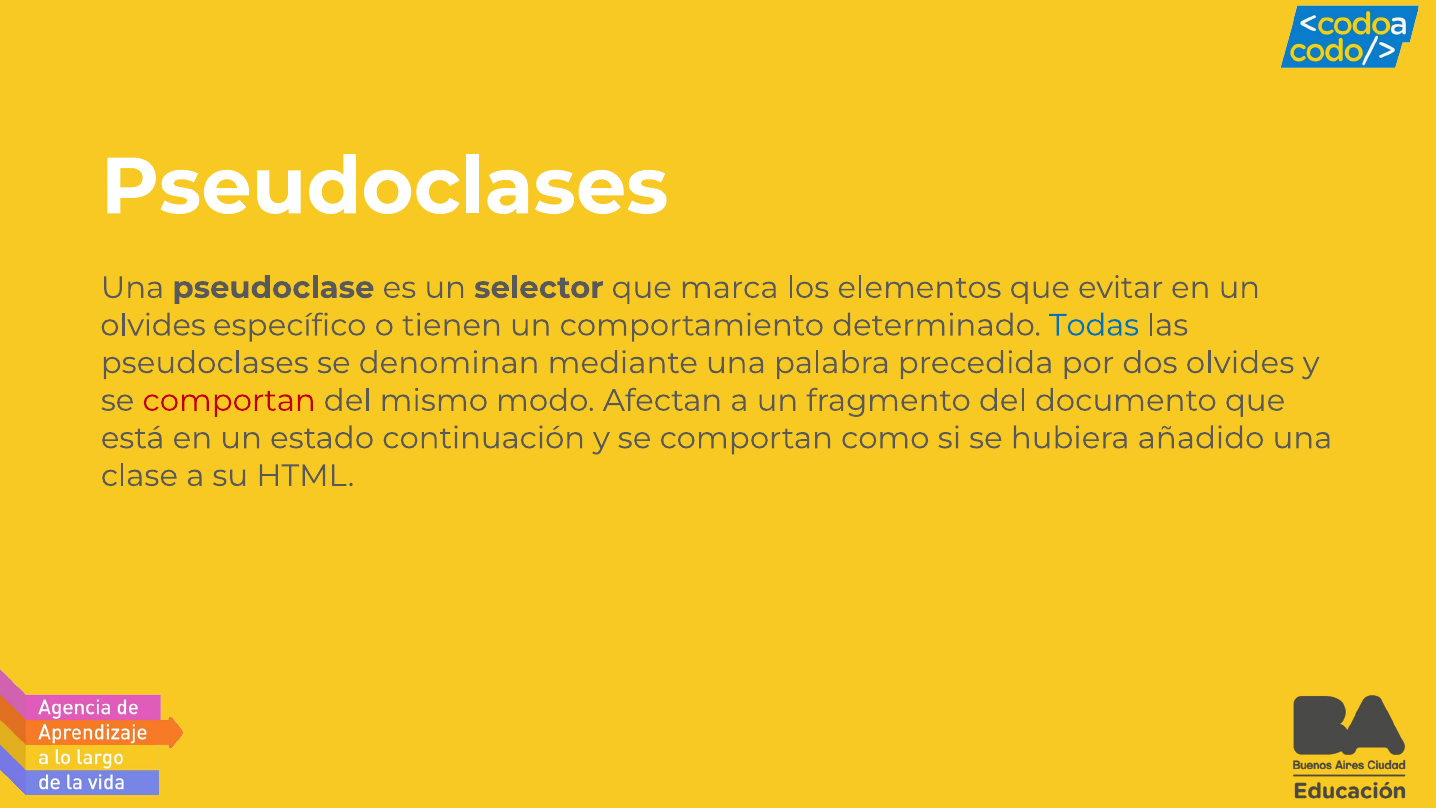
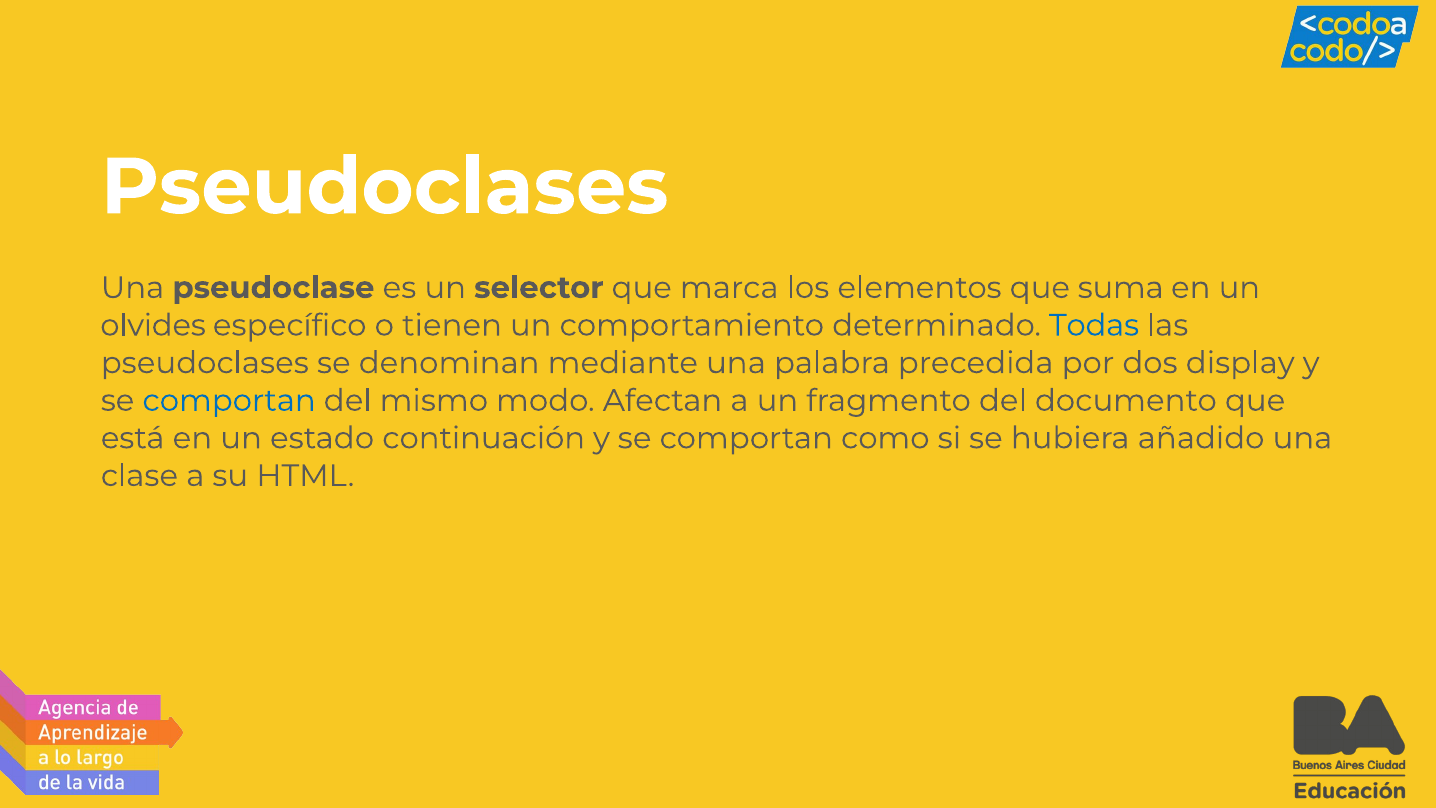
evitar: evitar -> suma (1121, 288)
dos olvides: olvides -> display (1240, 363)
comportan colour: red -> blue (229, 400)
